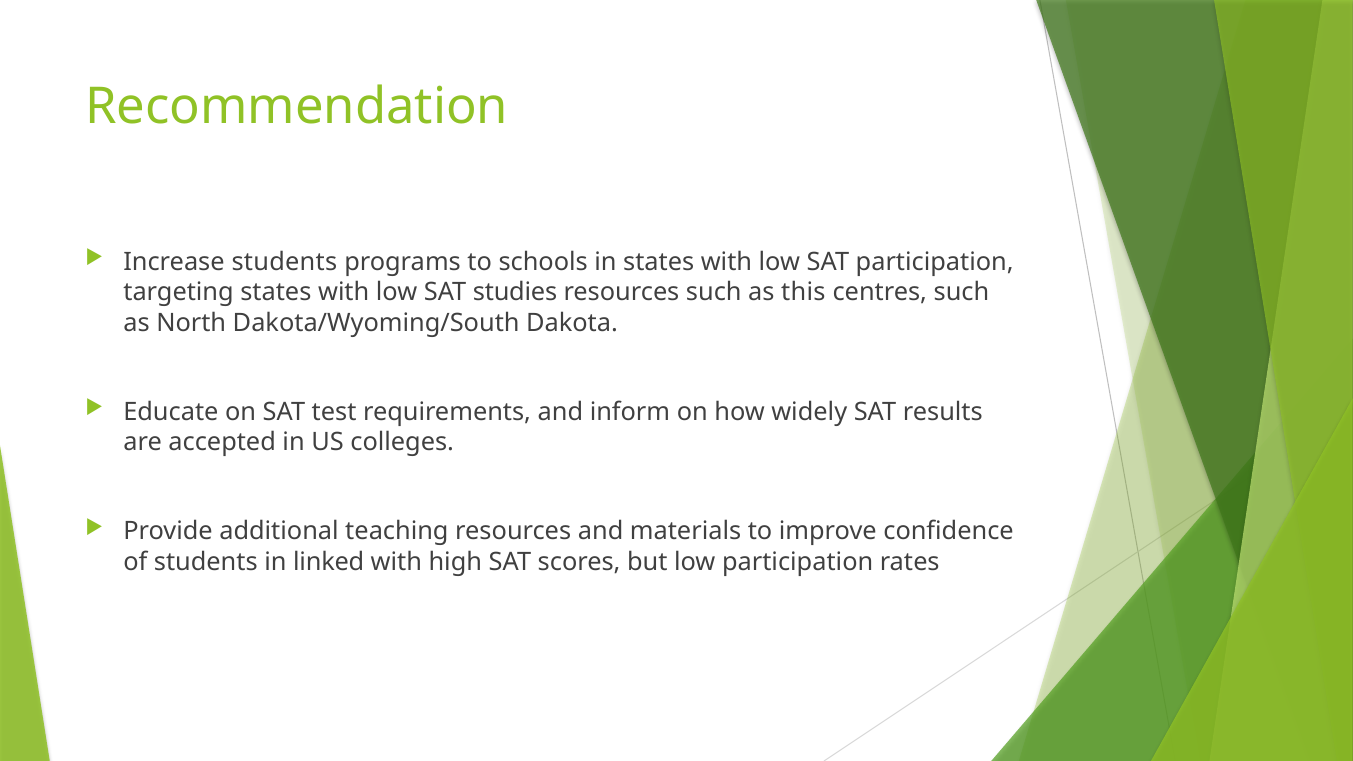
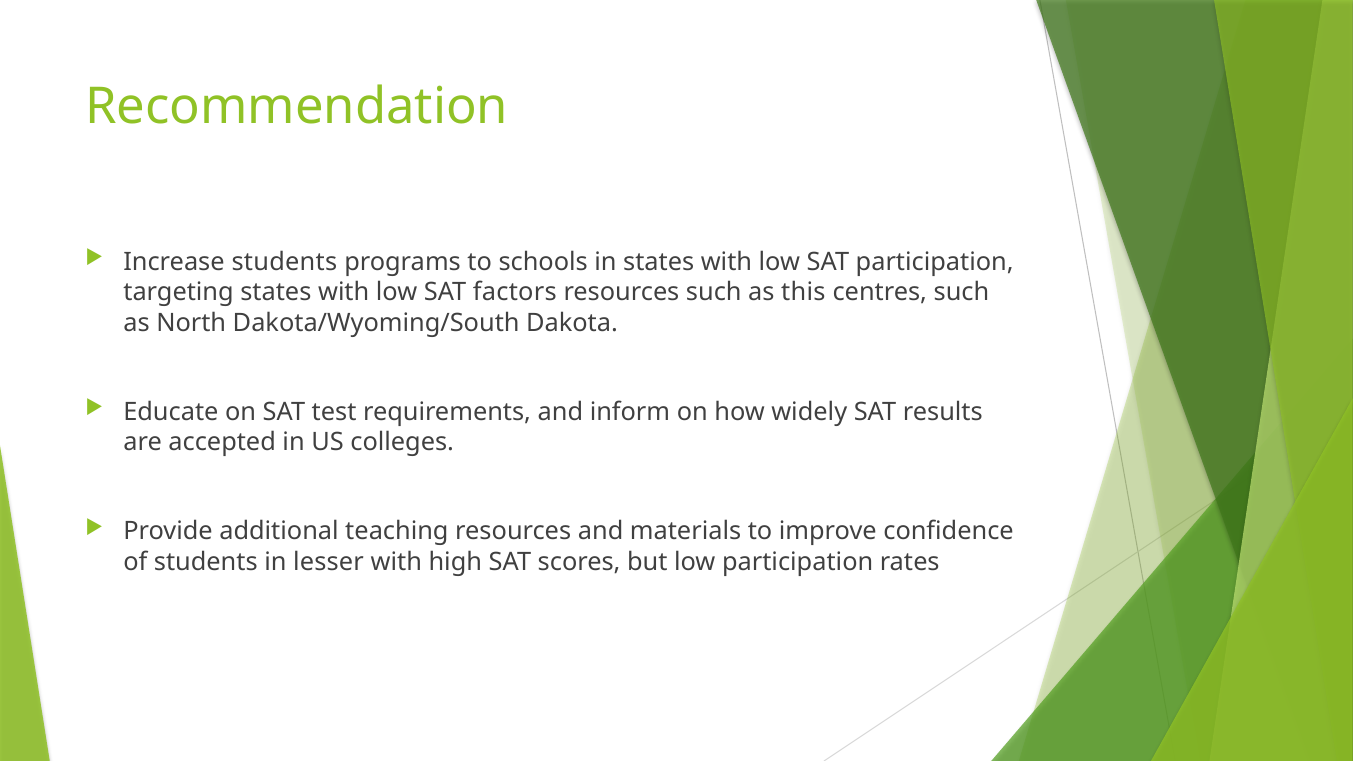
studies: studies -> factors (515, 292)
linked: linked -> lesser (329, 562)
